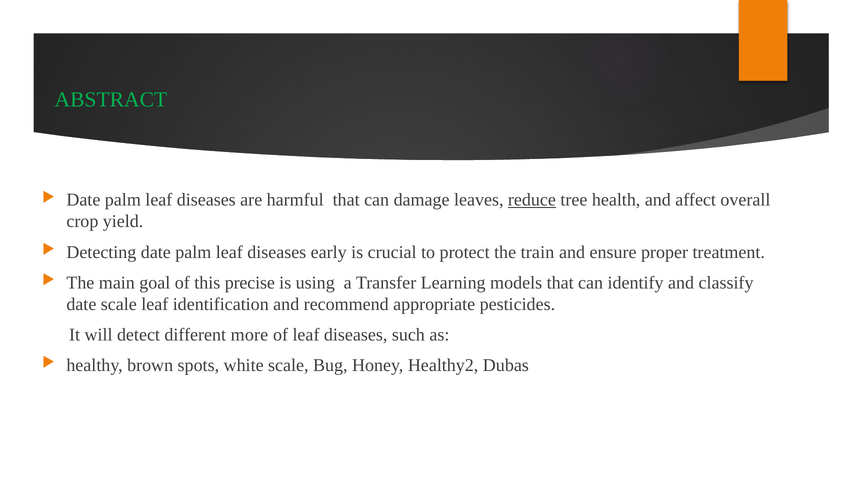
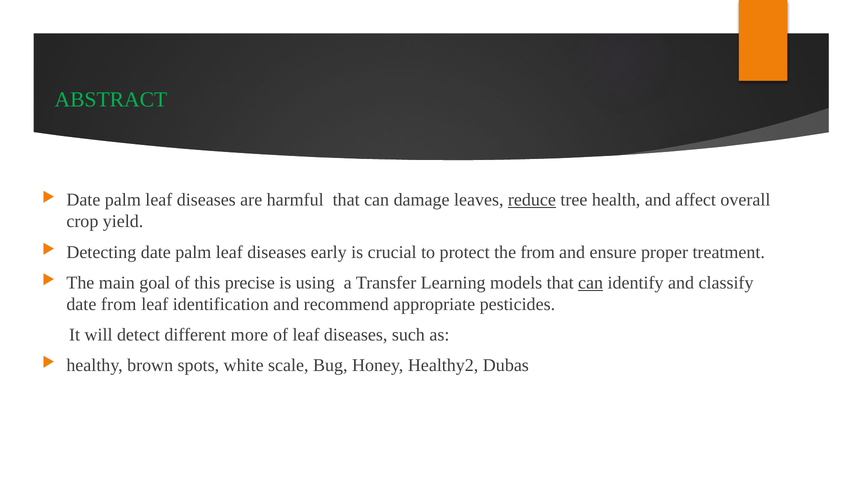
the train: train -> from (538, 252)
can underline: none -> present (591, 283)
date scale: scale -> from (119, 304)
